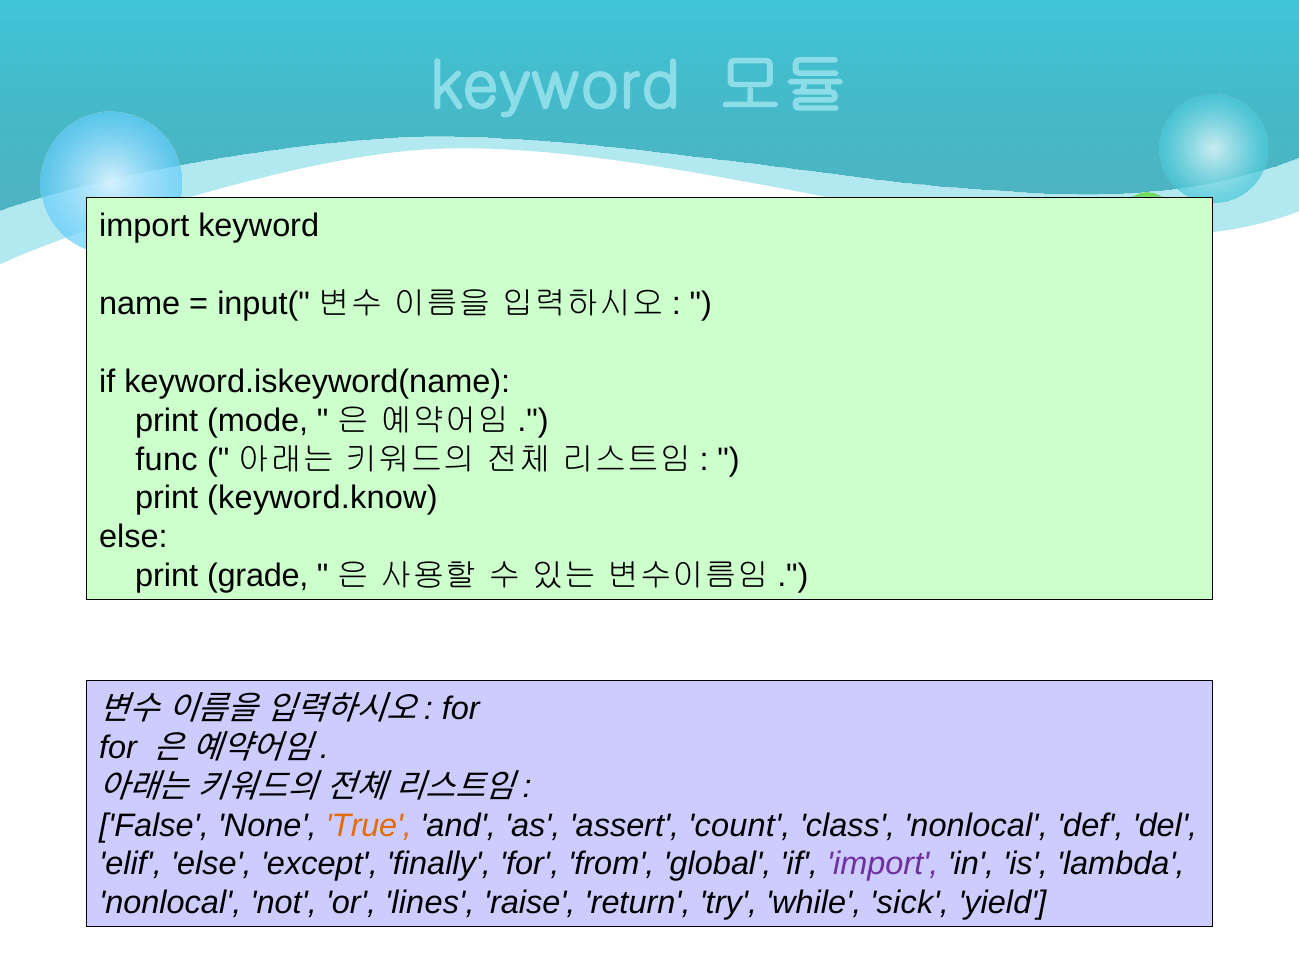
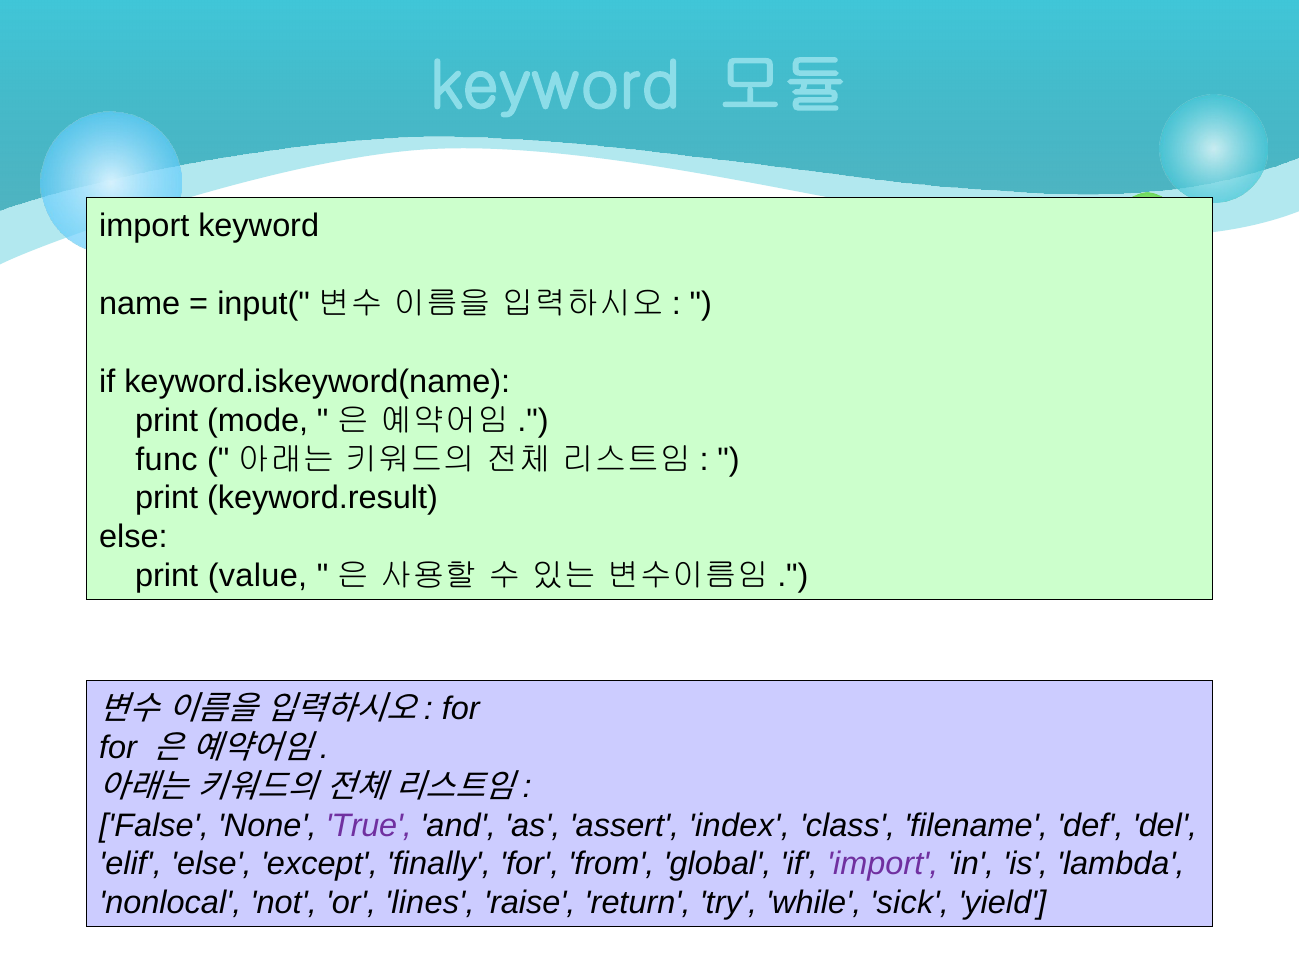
keyword.know: keyword.know -> keyword.result (323, 498)
grade: grade -> value (257, 576)
True colour: orange -> purple (369, 826)
count: count -> index (739, 826)
class nonlocal: nonlocal -> filename (976, 826)
